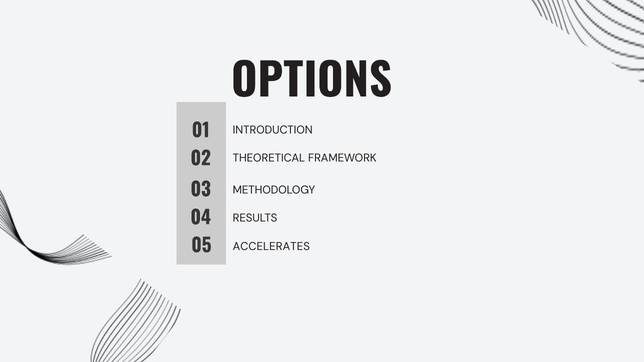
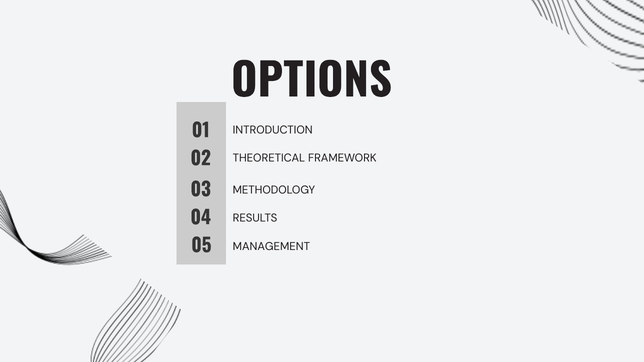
ACCELERATES: ACCELERATES -> MANAGEMENT (271, 246)
